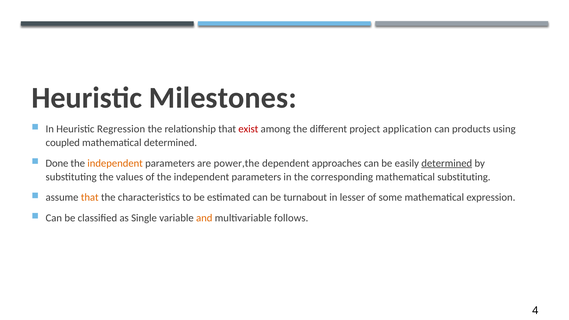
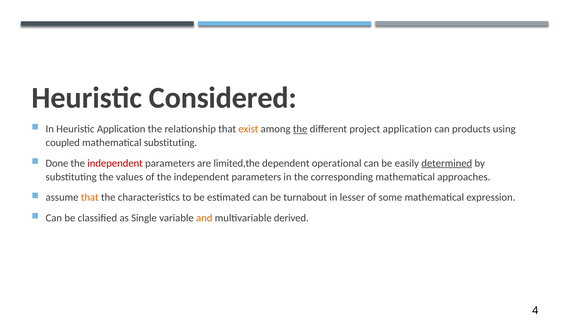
Milestones: Milestones -> Considered (223, 98)
Heuristic Regression: Regression -> Application (121, 129)
exist colour: red -> orange (248, 129)
the underline: none -> present (300, 129)
mathematical determined: determined -> substituting (171, 143)
independent colour: orange -> red (115, 163)
power,the: power,the -> limited,the (237, 163)
approaches: approaches -> operational (337, 163)
mathematical substituting: substituting -> approaches (464, 177)
follows: follows -> derived (291, 218)
